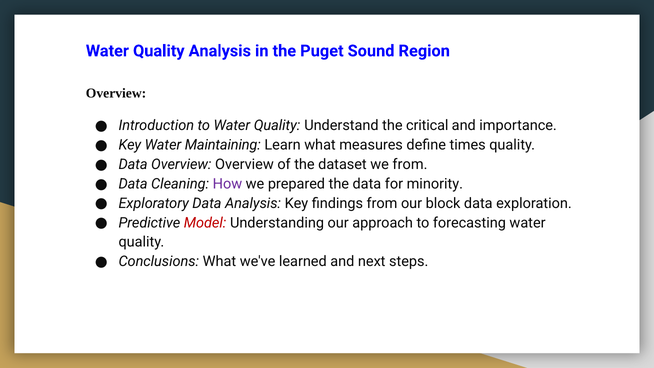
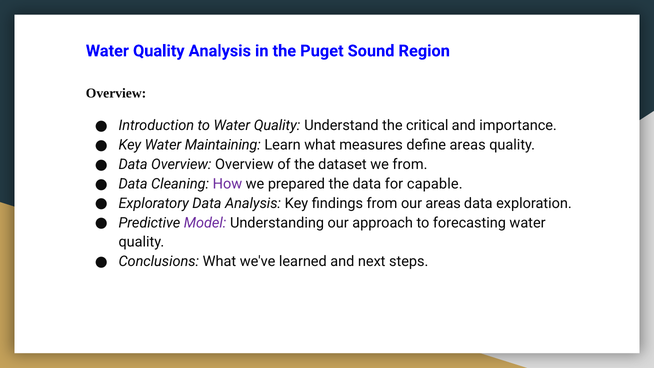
define times: times -> areas (468, 145)
minority: minority -> capable (435, 184)
our block: block -> areas (443, 203)
Model colour: red -> purple (205, 223)
